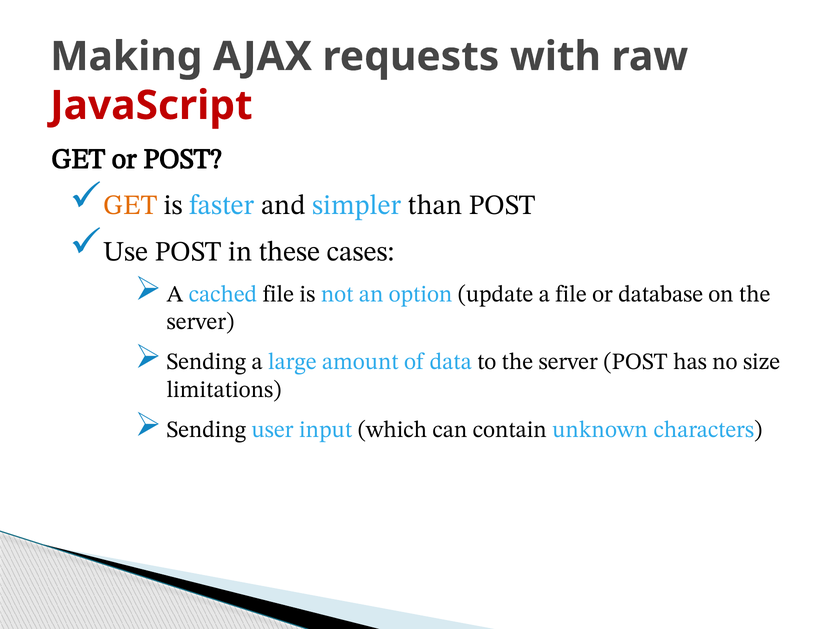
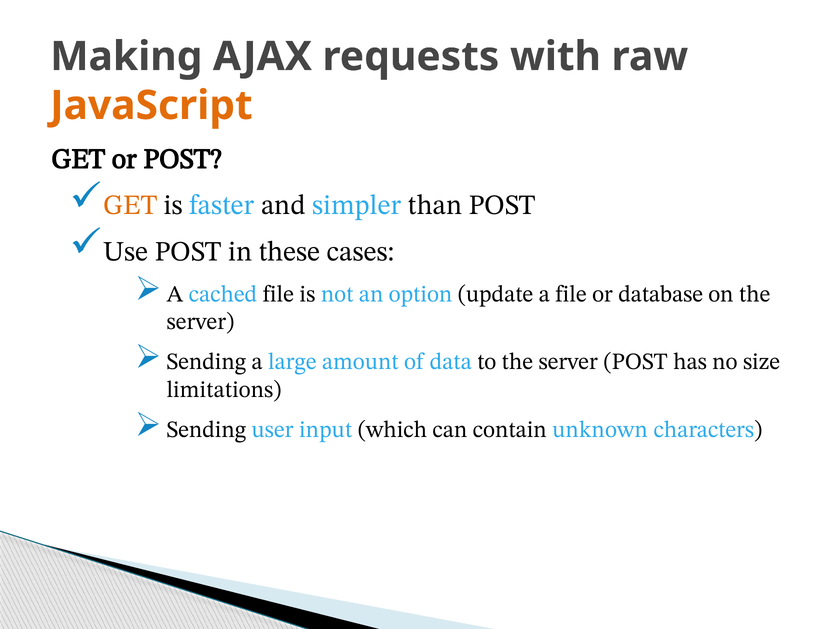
JavaScript colour: red -> orange (151, 105)
